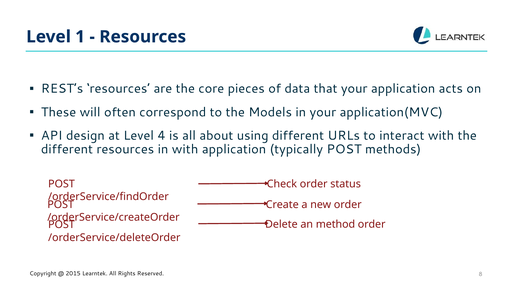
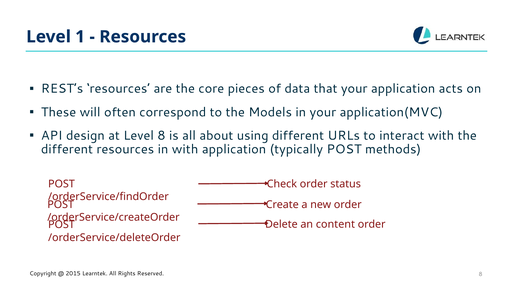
Level 4: 4 -> 8 (161, 136)
method: method -> content (335, 225)
